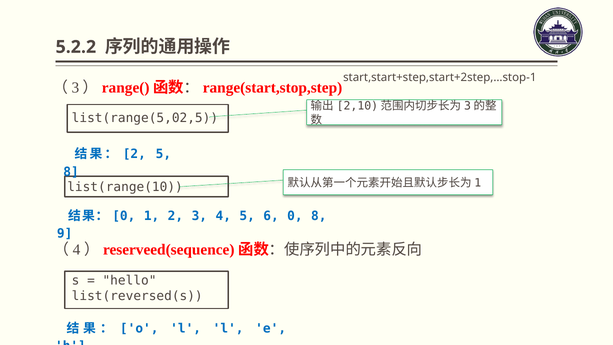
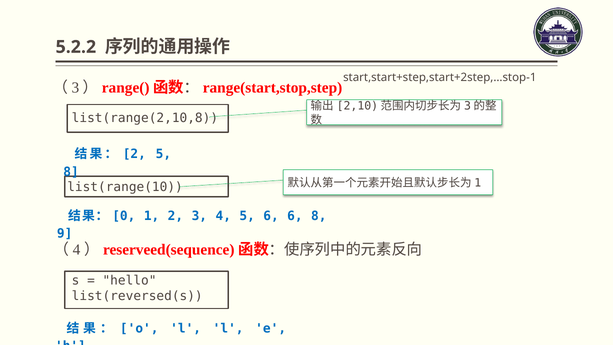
list(range(5,02,5: list(range(5,02,5 -> list(range(2,10,8 (145, 118)
6 0: 0 -> 6 (295, 216)
